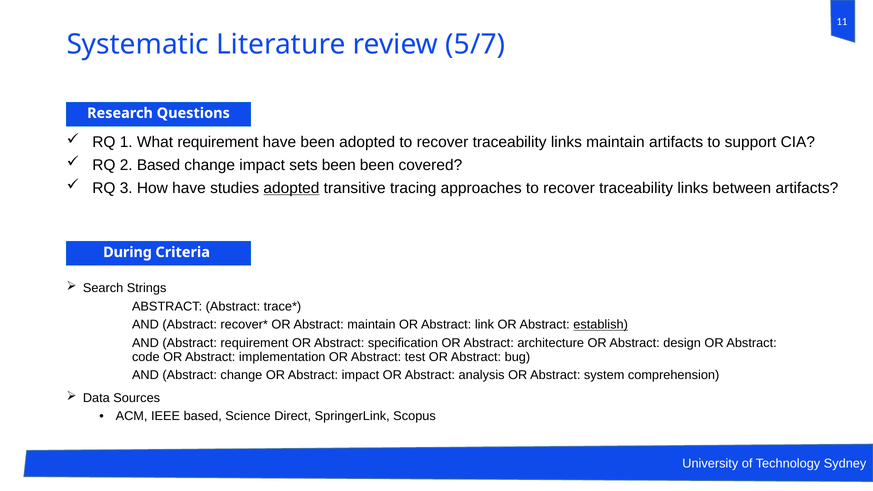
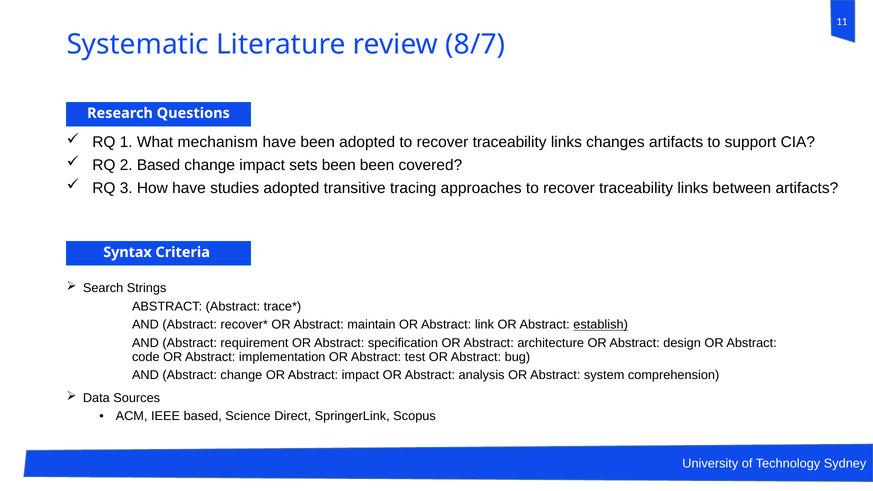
5/7: 5/7 -> 8/7 (475, 44)
What requirement: requirement -> mechanism (218, 142)
links maintain: maintain -> changes (615, 142)
adopted underline: present -> none (291, 188)
During: During -> Syntax (128, 252)
